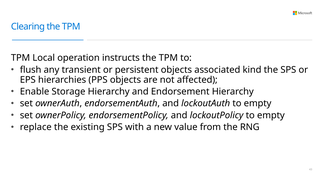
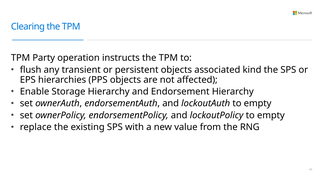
Local: Local -> Party (44, 58)
